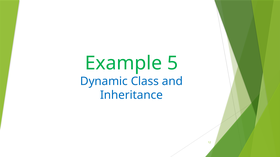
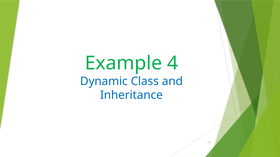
5: 5 -> 4 (173, 63)
